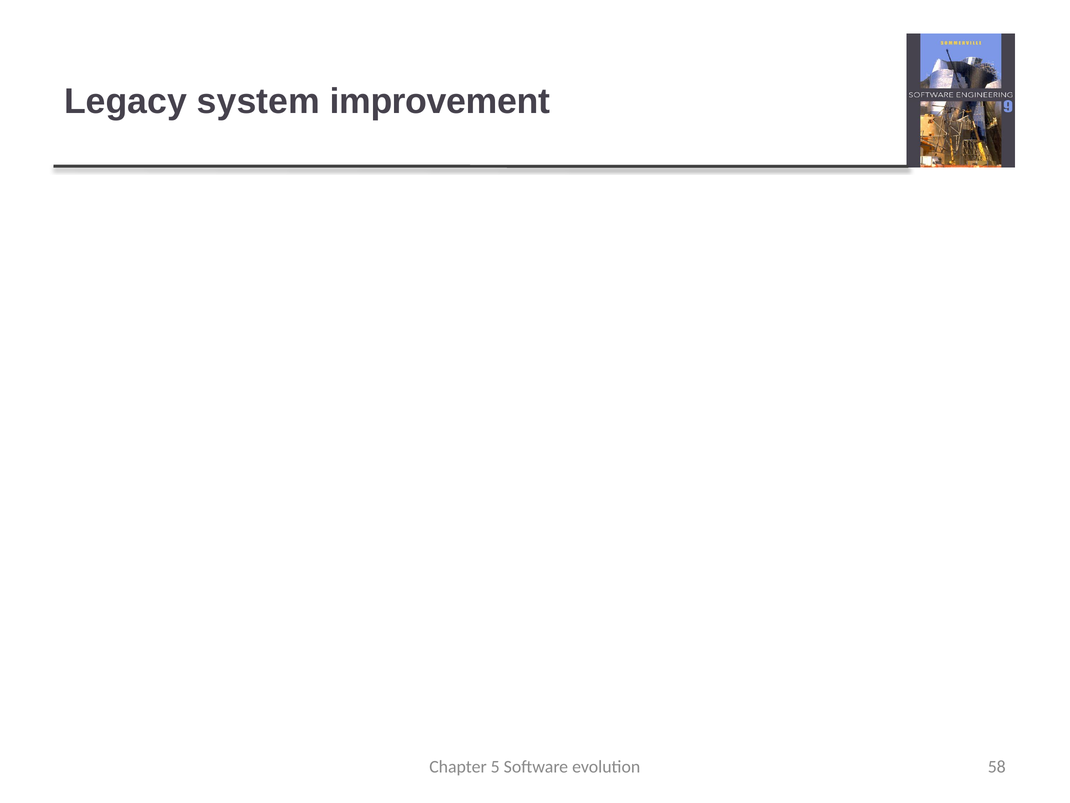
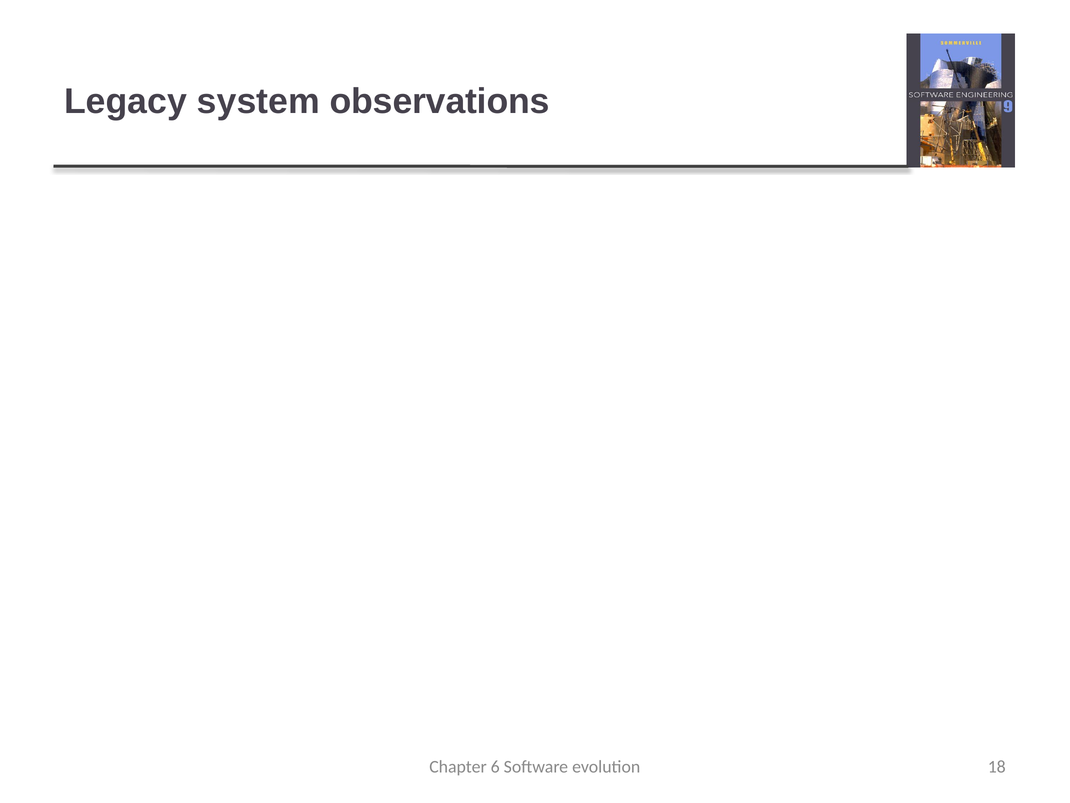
improvement: improvement -> observations (440, 102)
5: 5 -> 6 (495, 766)
58: 58 -> 18 (997, 766)
